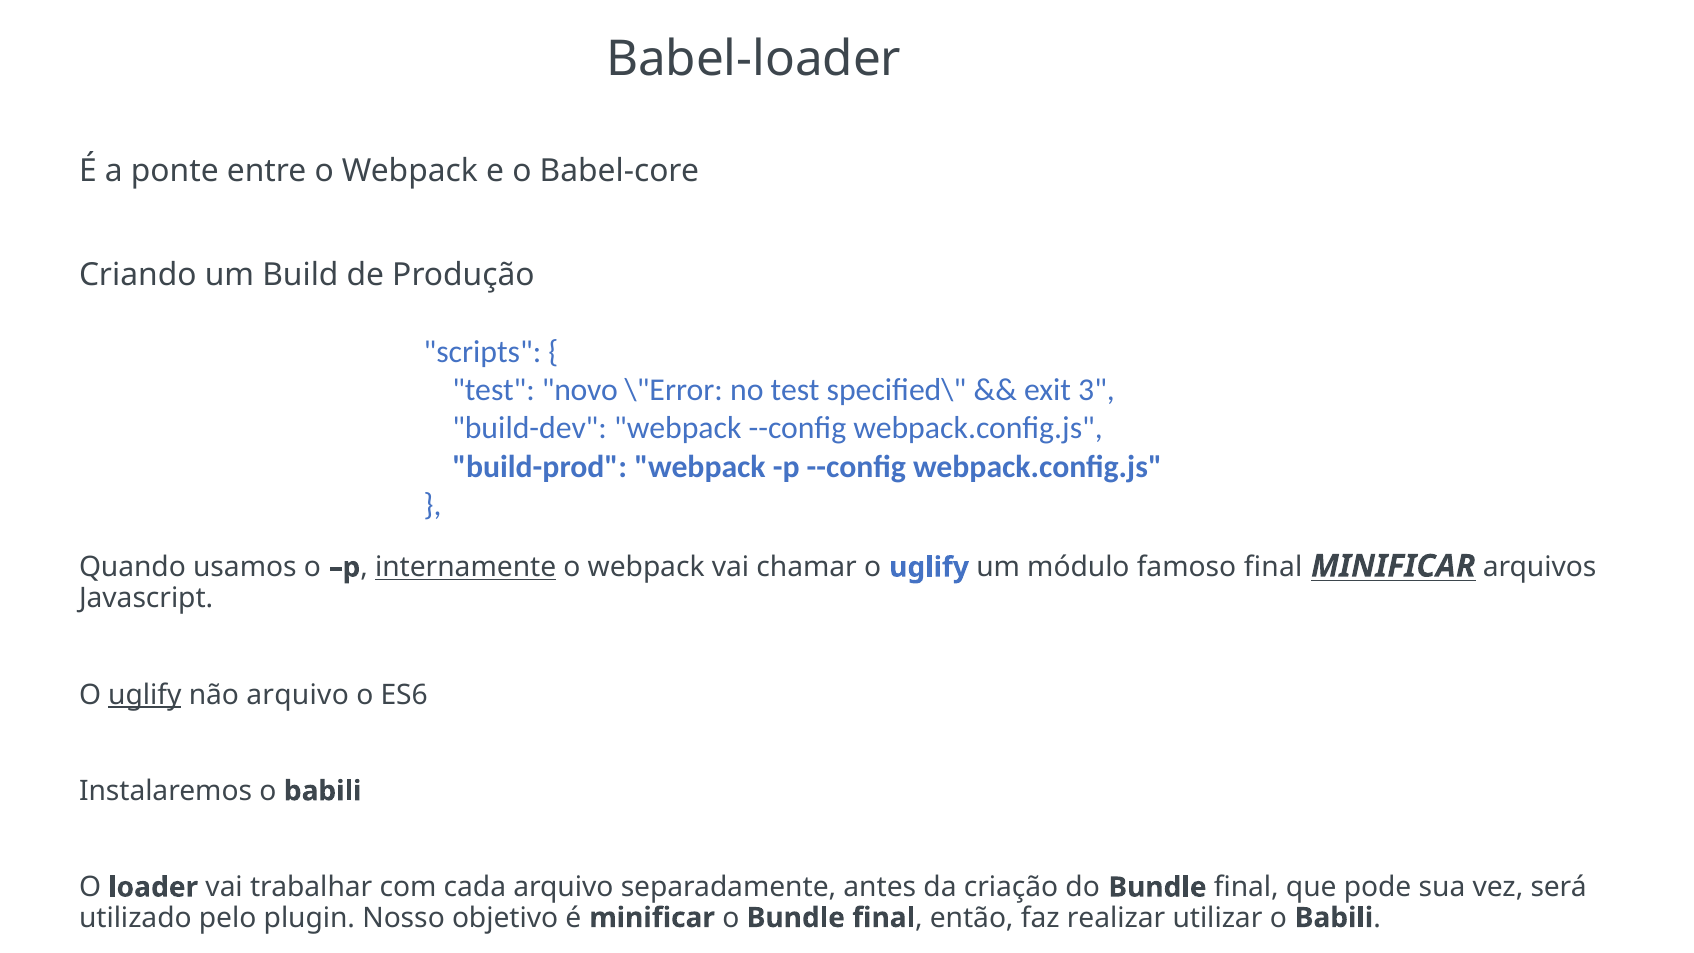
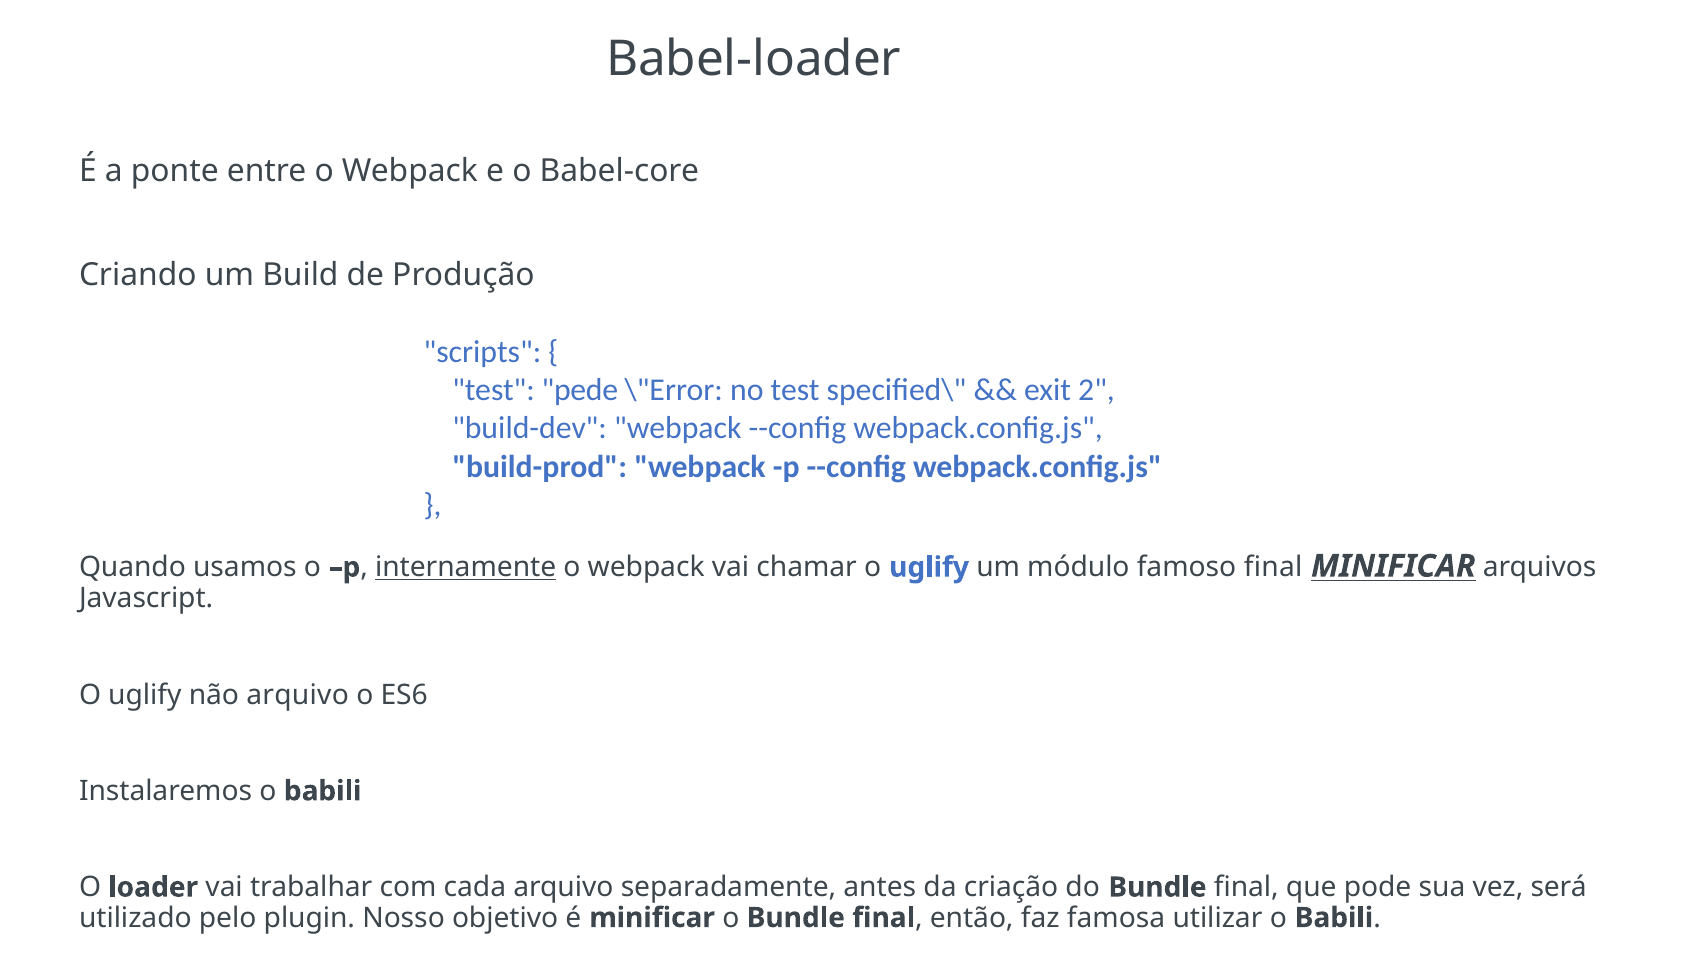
novo: novo -> pede (580, 390)
3: 3 -> 2 (1097, 390)
uglify underline: present -> none (145, 695)
realizar: realizar -> famosa (1116, 918)
